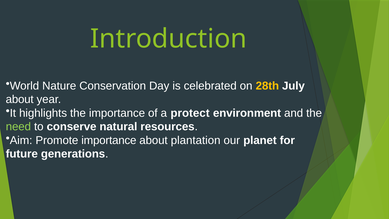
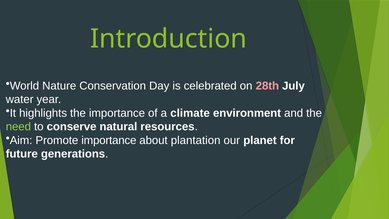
28th colour: yellow -> pink (267, 86)
about: about -> water (20, 99)
protect: protect -> climate (190, 113)
